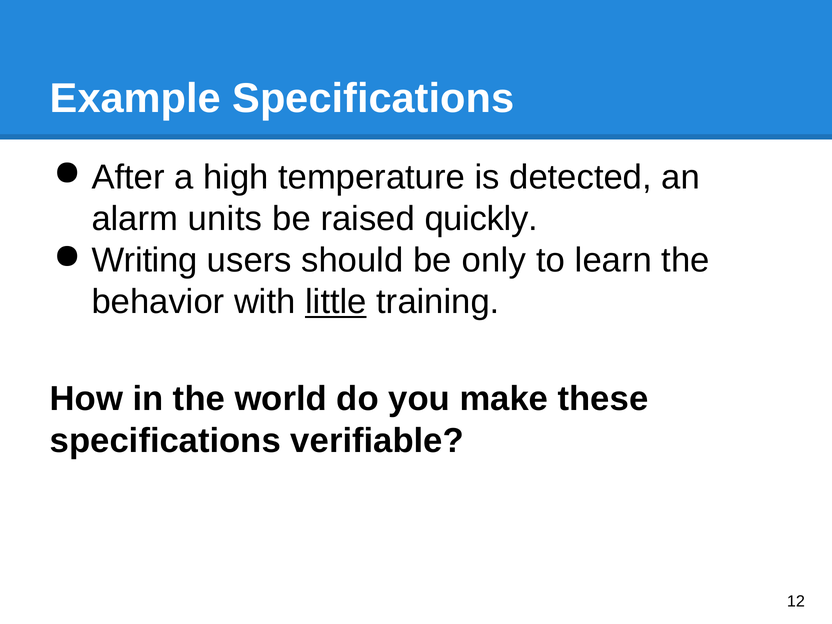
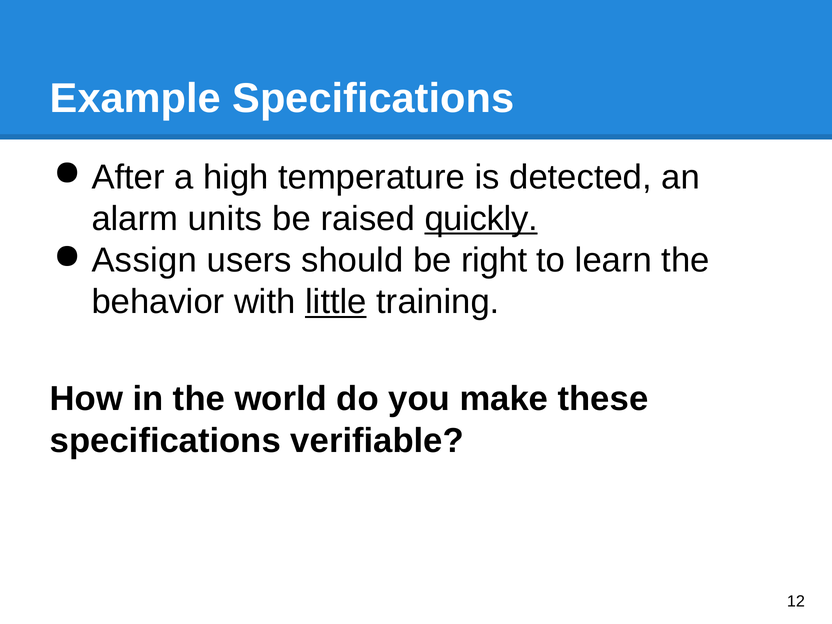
quickly underline: none -> present (481, 219)
Writing: Writing -> Assign (144, 260)
only: only -> right (494, 260)
